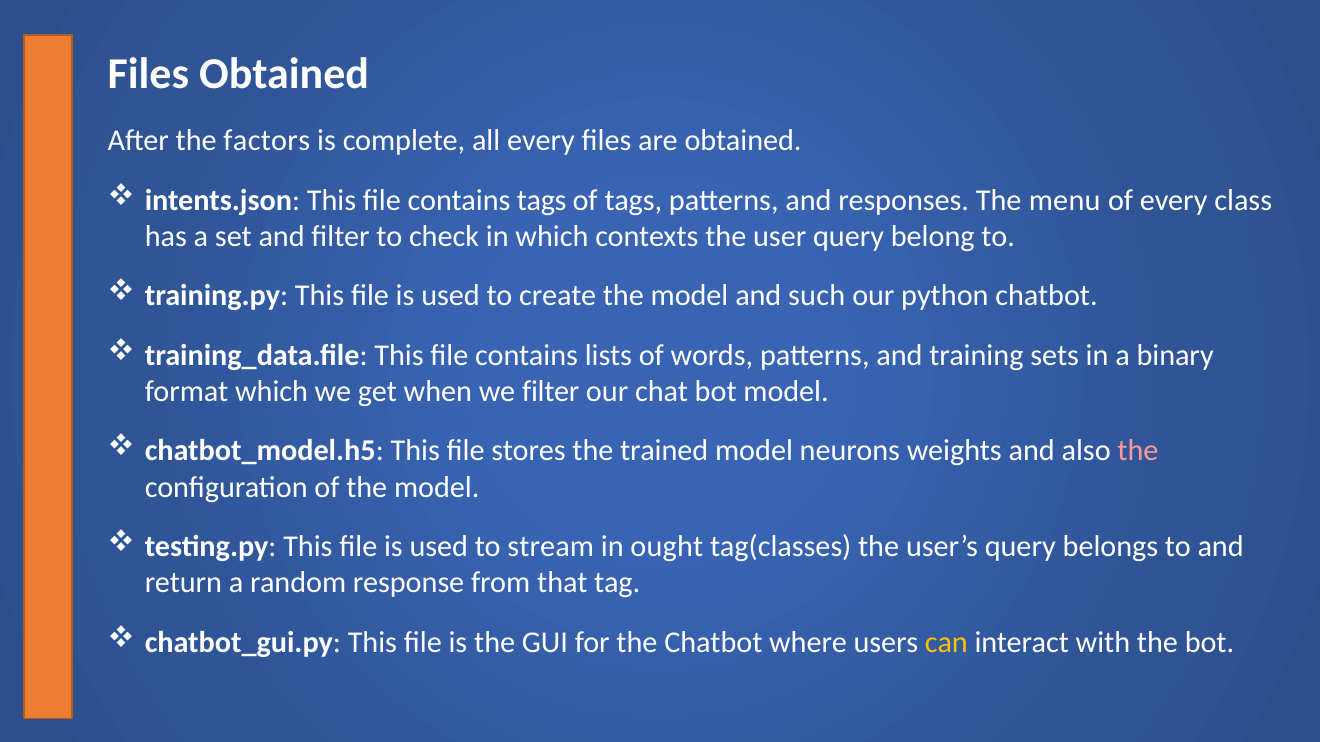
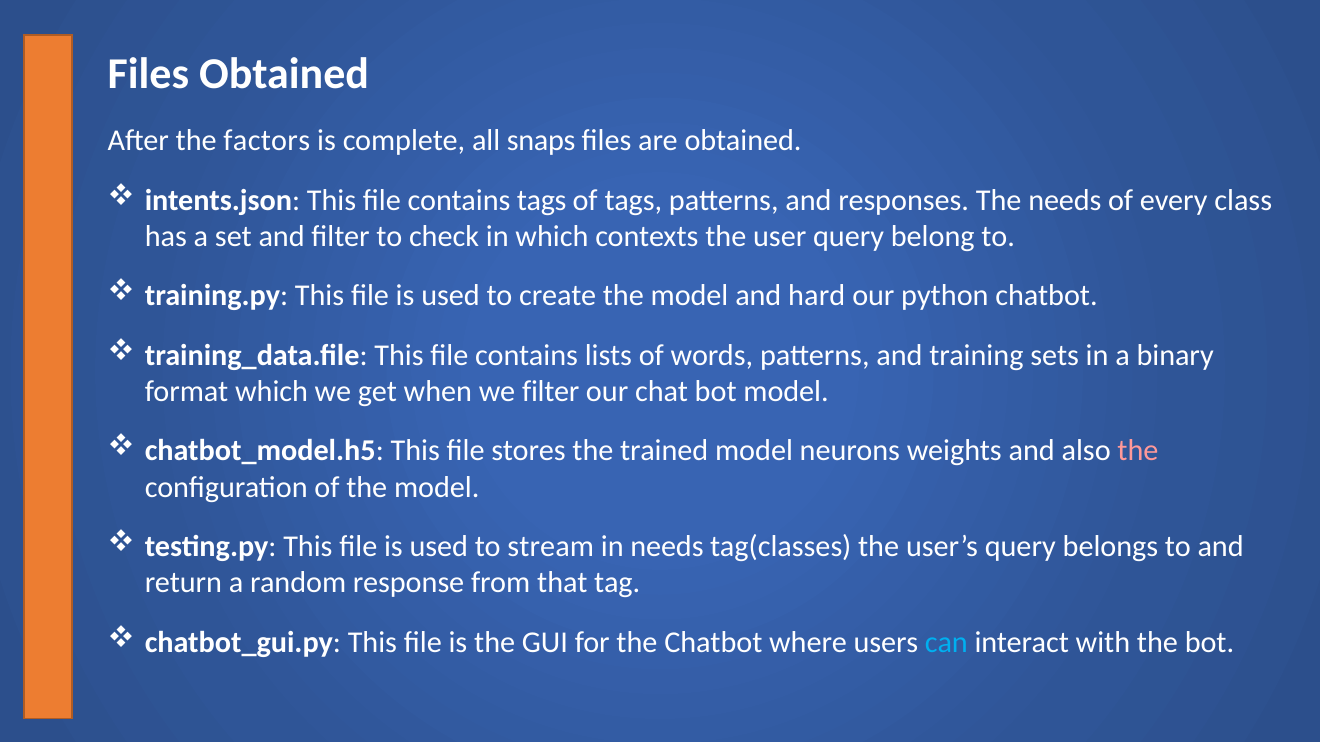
all every: every -> snaps (541, 141)
The menu: menu -> needs (1065, 200)
such: such -> hard (817, 296)
in ought: ought -> needs (667, 547)
can colour: yellow -> light blue (946, 643)
